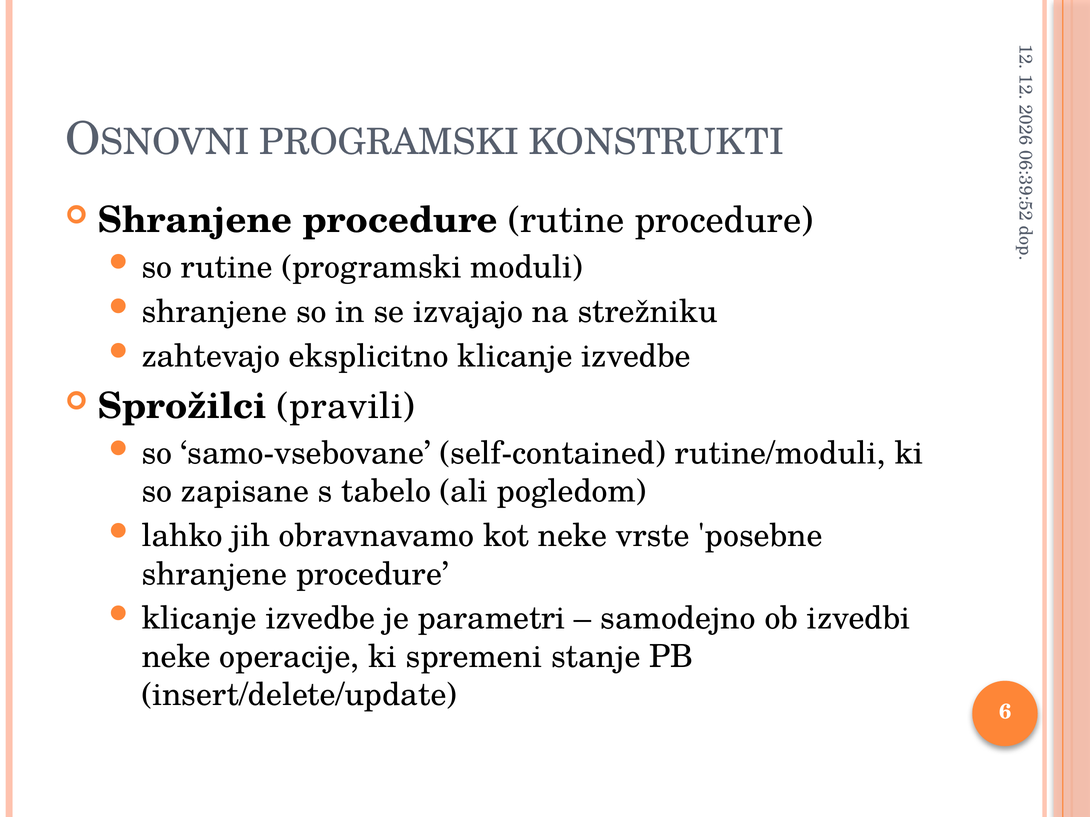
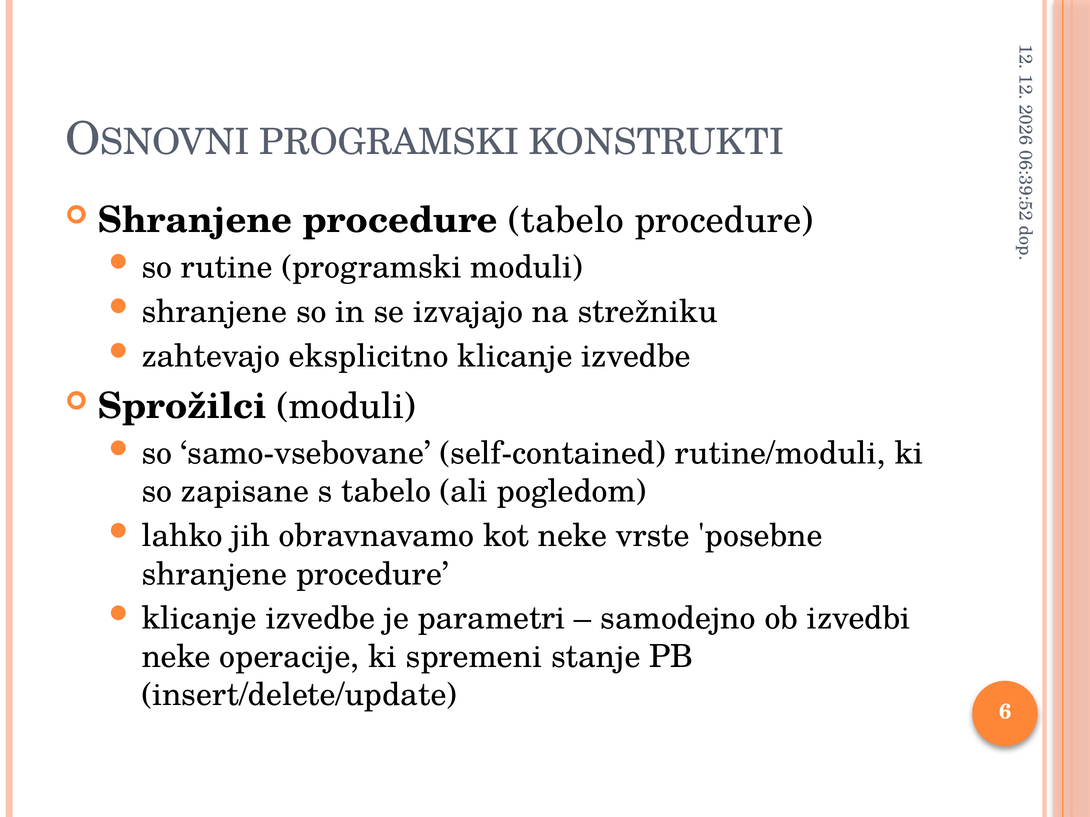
procedure rutine: rutine -> tabelo (566, 220)
Sprožilci pravili: pravili -> moduli (346, 407)
